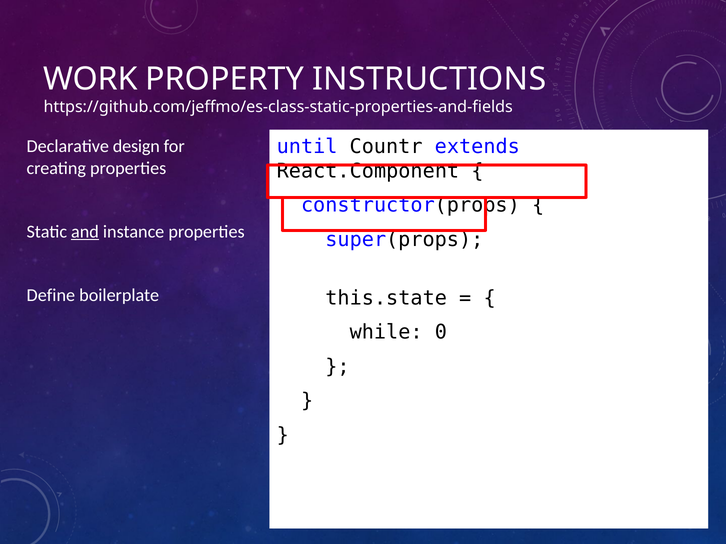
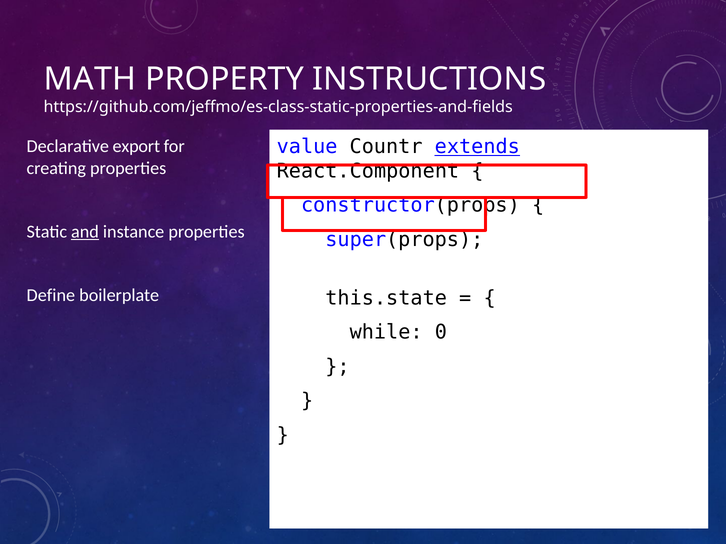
WORK: WORK -> MATH (90, 79)
until: until -> value (307, 147)
extends underline: none -> present (477, 147)
design: design -> export (136, 146)
